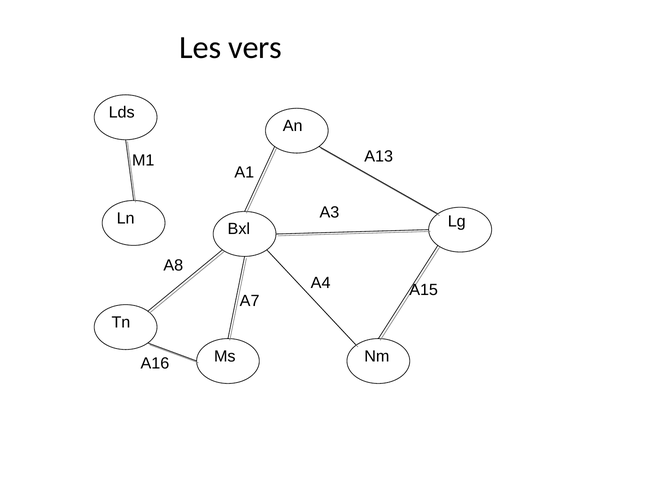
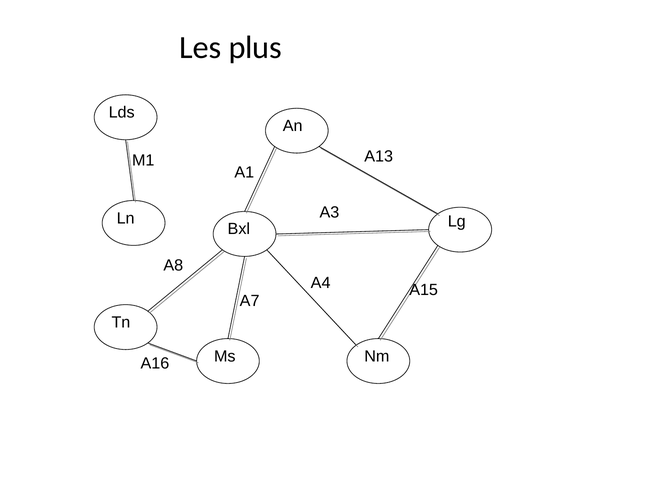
vers: vers -> plus (255, 48)
